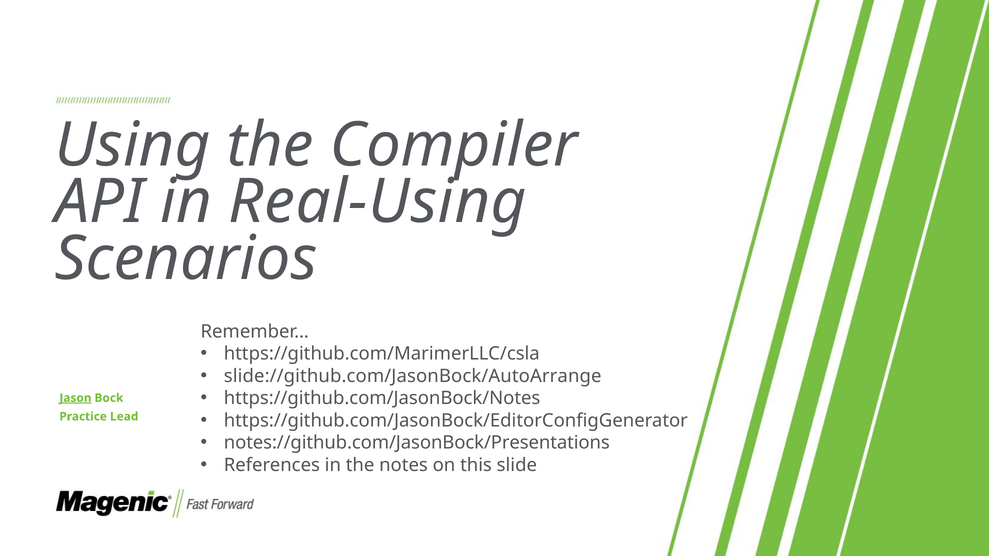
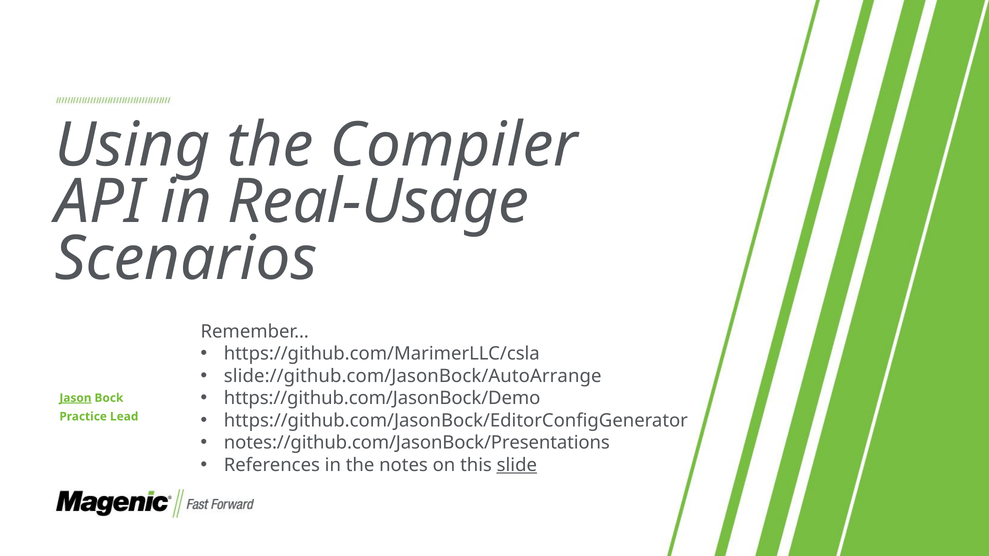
Real-Using: Real-Using -> Real-Usage (378, 202)
https://github.com/JasonBock/Notes: https://github.com/JasonBock/Notes -> https://github.com/JasonBock/Demo (382, 399)
slide underline: none -> present (517, 465)
